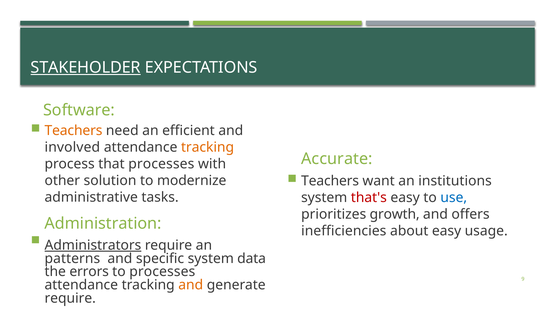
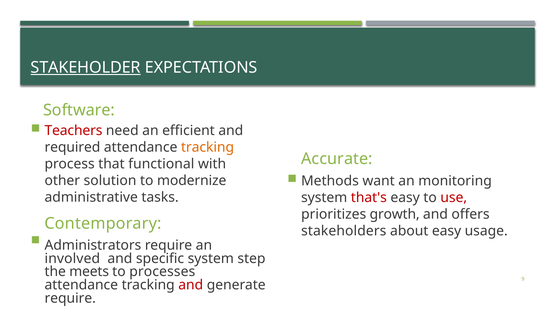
Teachers colour: orange -> red (73, 131)
involved: involved -> required (72, 147)
that processes: processes -> functional (161, 164)
Teachers: Teachers -> Methods (330, 181)
institutions: institutions -> monitoring (455, 181)
use colour: blue -> red (454, 198)
Administration: Administration -> Contemporary (103, 224)
inefficiencies: inefficiencies -> stakeholders (344, 231)
Administrators underline: present -> none (93, 245)
patterns: patterns -> involved (72, 259)
data: data -> step (251, 259)
errors: errors -> meets (89, 272)
and colour: orange -> red (191, 285)
